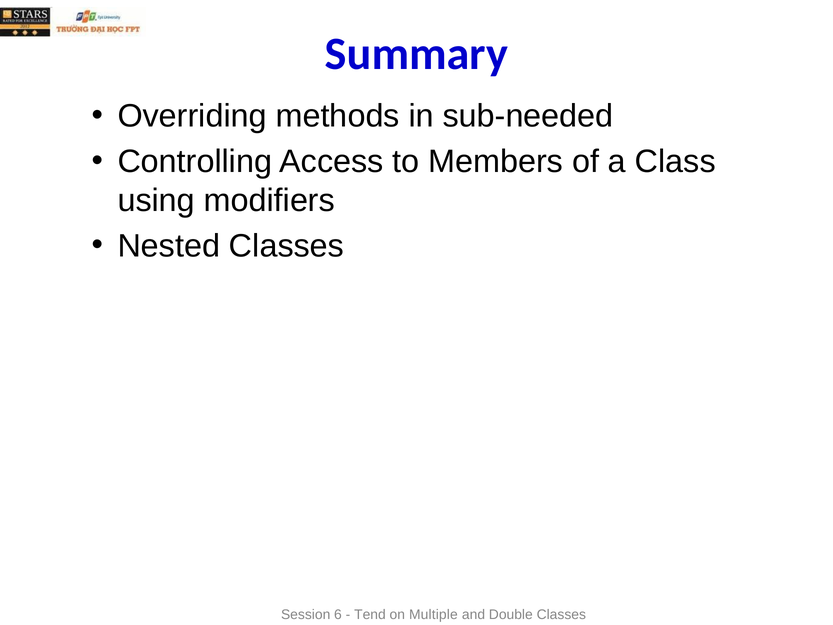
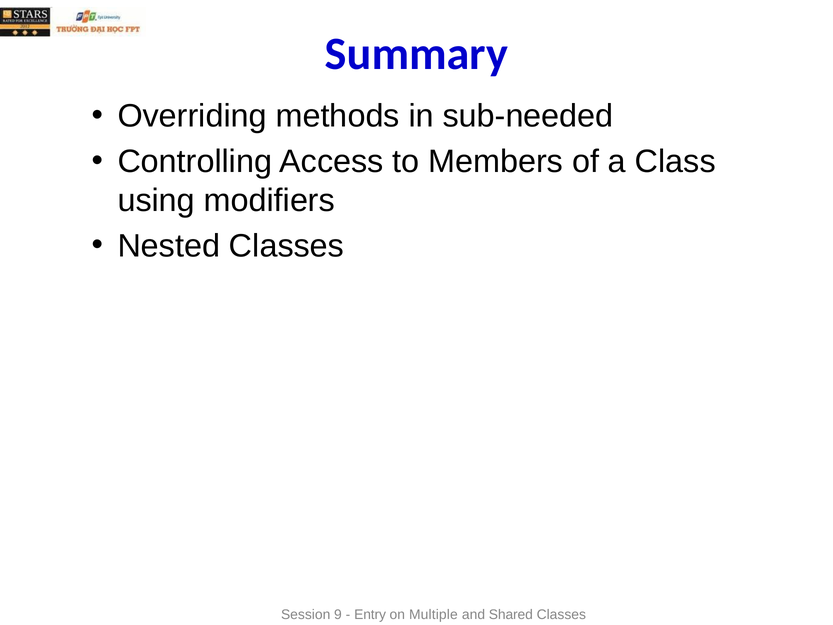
6: 6 -> 9 (338, 615)
Tend: Tend -> Entry (370, 615)
Double: Double -> Shared (511, 615)
